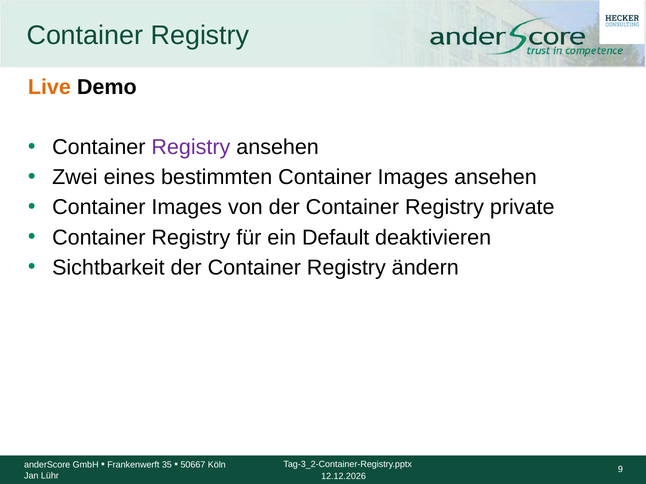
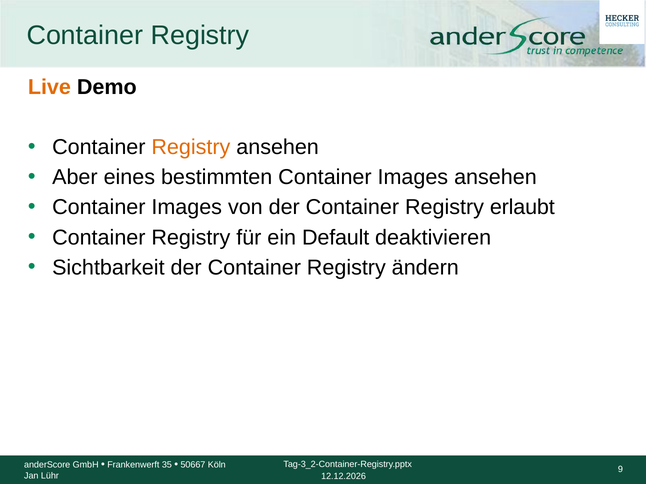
Registry colour: purple -> orange (191, 147)
Zwei: Zwei -> Aber (75, 177)
private: private -> erlaubt (522, 208)
